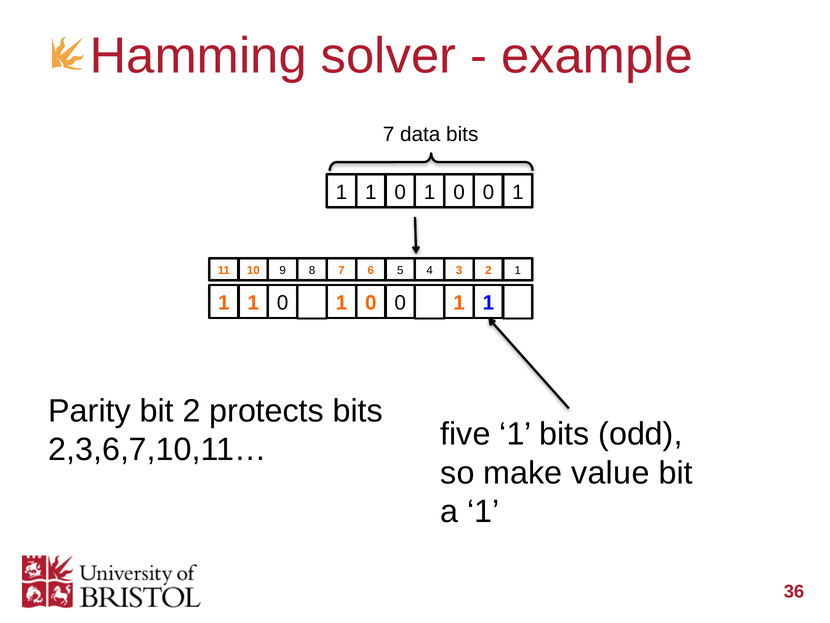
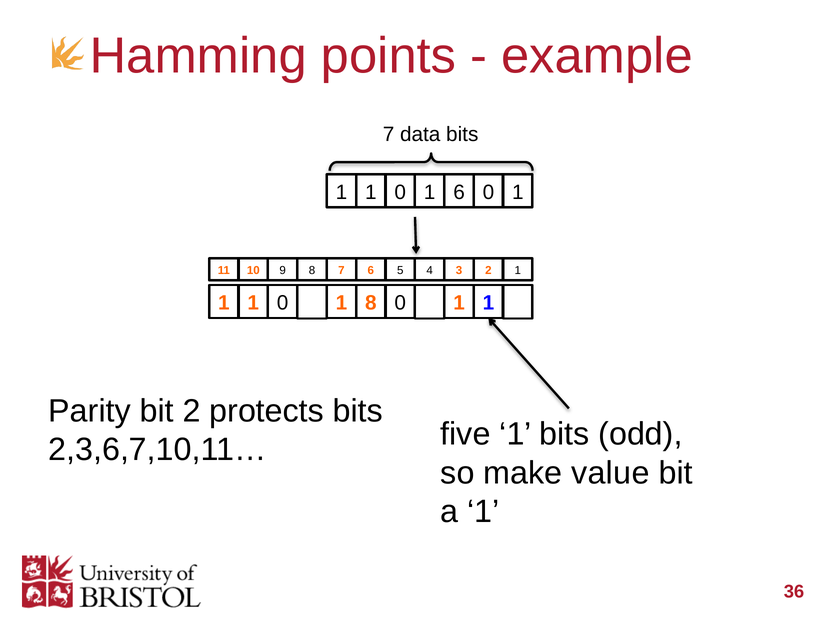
solver: solver -> points (389, 56)
0 1 0: 0 -> 6 (459, 192)
0: 0 -> 8 (371, 303)
